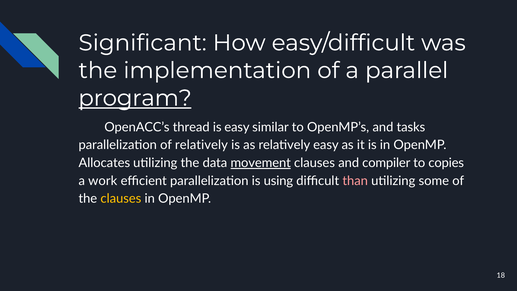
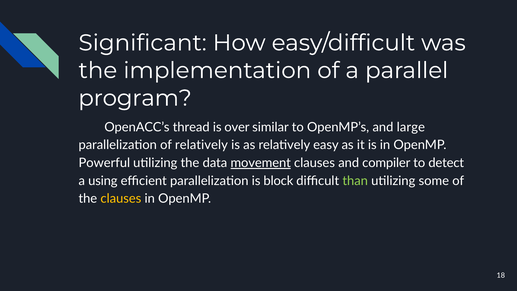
program underline: present -> none (135, 98)
is easy: easy -> over (237, 127)
tasks: tasks -> large (411, 127)
Allocates: Allocates -> Powerful (104, 163)
copies: copies -> detect (446, 163)
work: work -> using (103, 181)
using: using -> block (278, 181)
than colour: pink -> light green (355, 181)
